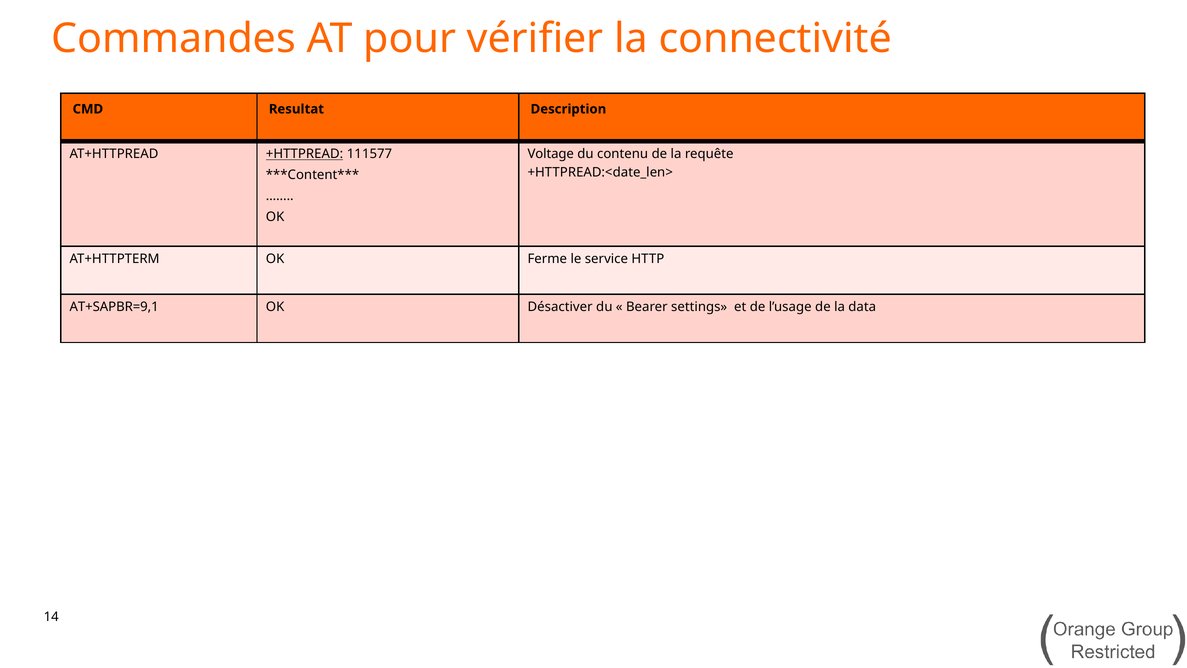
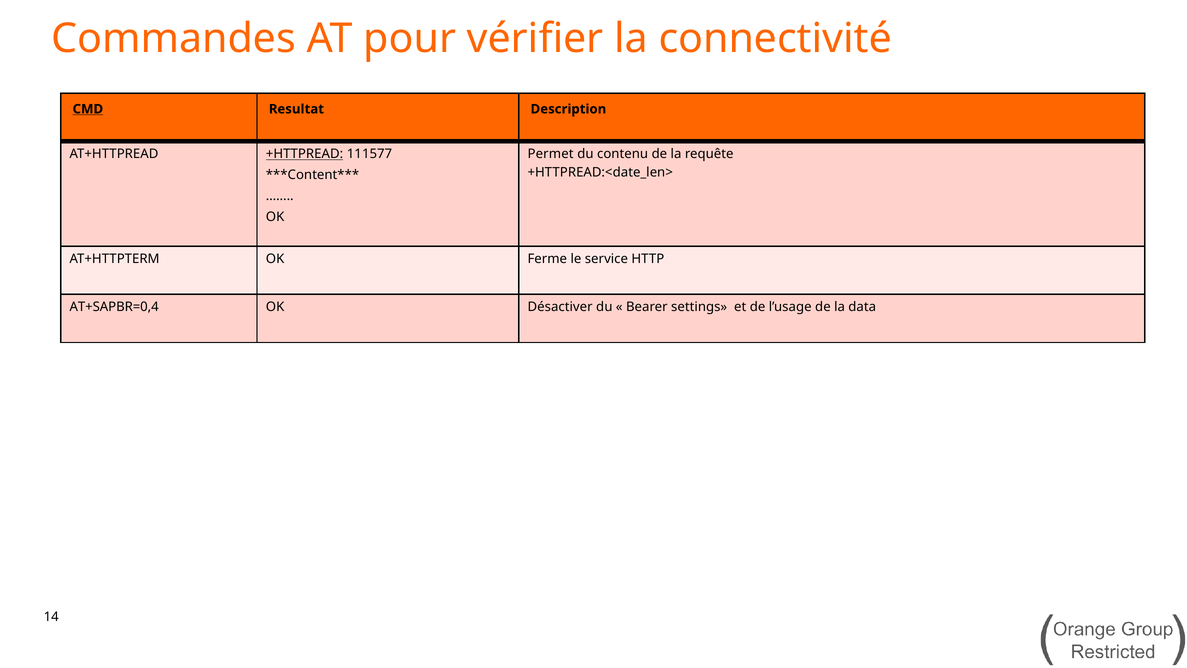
CMD underline: none -> present (88, 109)
Voltage: Voltage -> Permet (551, 154)
AT+SAPBR=9,1: AT+SAPBR=9,1 -> AT+SAPBR=0,4 (114, 307)
